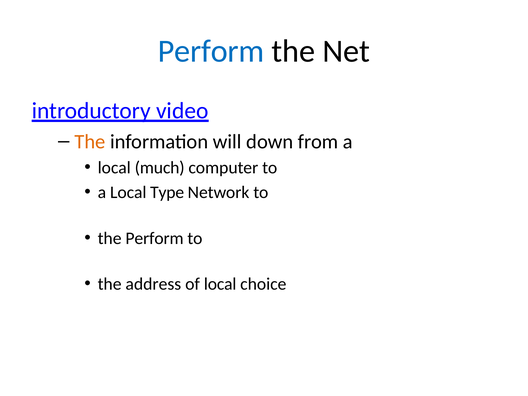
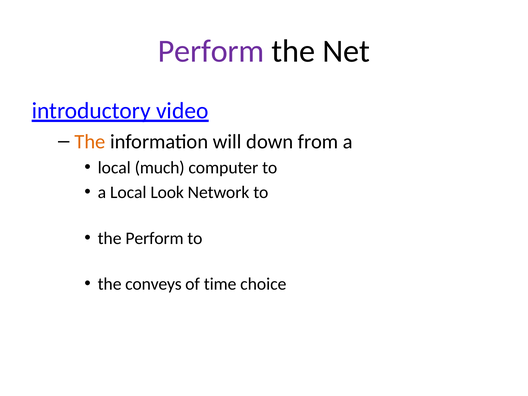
Perform colour: blue -> purple (211, 51)
Type: Type -> Look (167, 192)
address: address -> conveys (153, 284)
of local: local -> time (220, 284)
